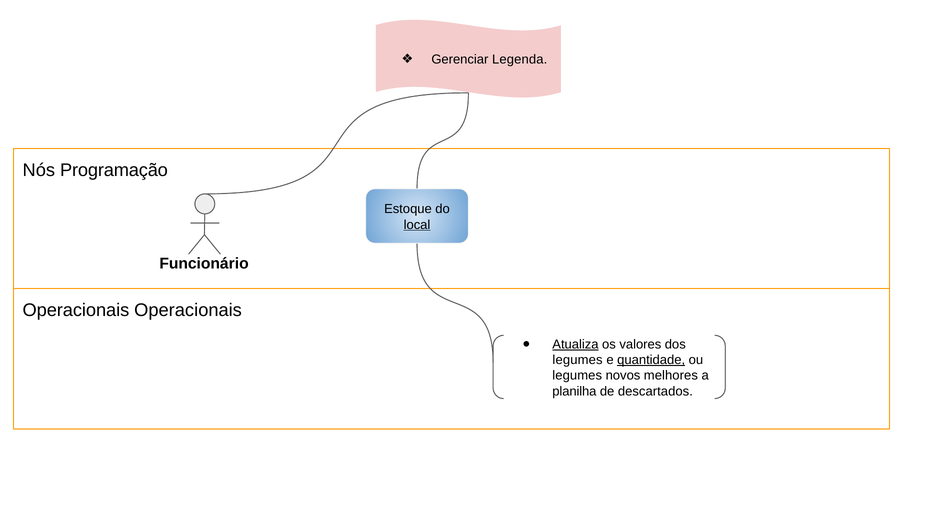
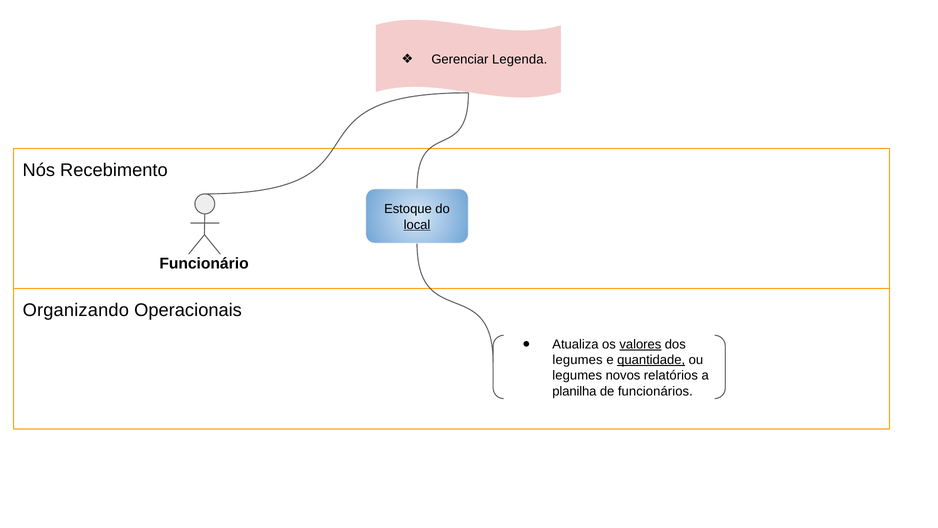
Programação: Programação -> Recebimento (114, 170)
Operacionais: Operacionais -> Organizando (76, 310)
Atualiza underline: present -> none (575, 344)
valores underline: none -> present (640, 344)
melhores: melhores -> relatórios (671, 375)
descartados: descartados -> funcionários (655, 391)
